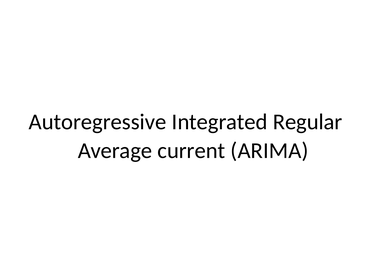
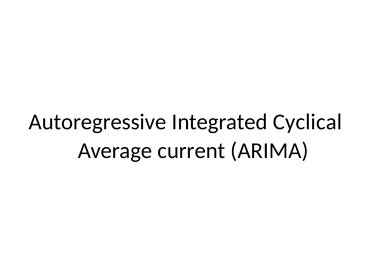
Regular: Regular -> Cyclical (307, 122)
